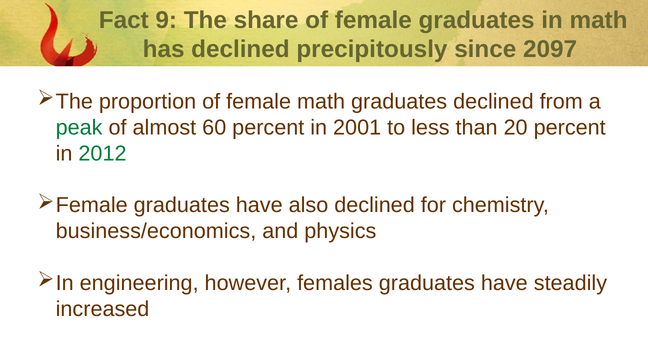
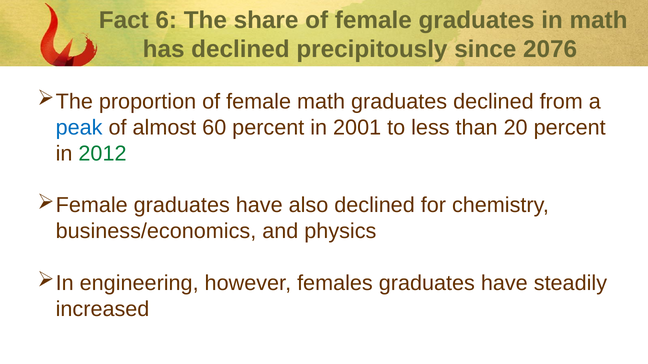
9: 9 -> 6 (166, 20)
2097: 2097 -> 2076 (550, 49)
peak colour: green -> blue (79, 128)
